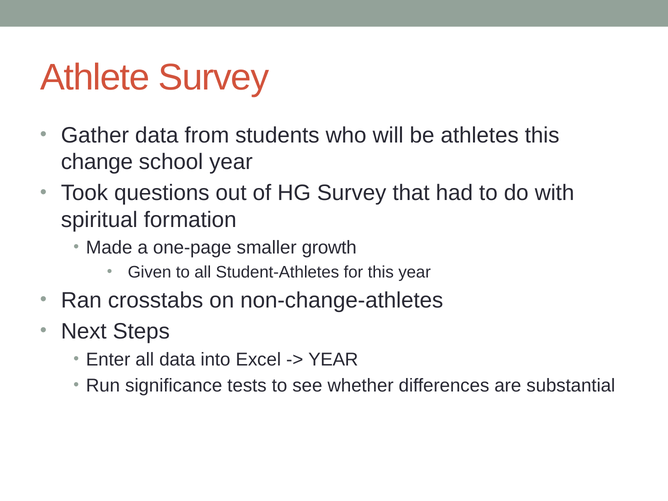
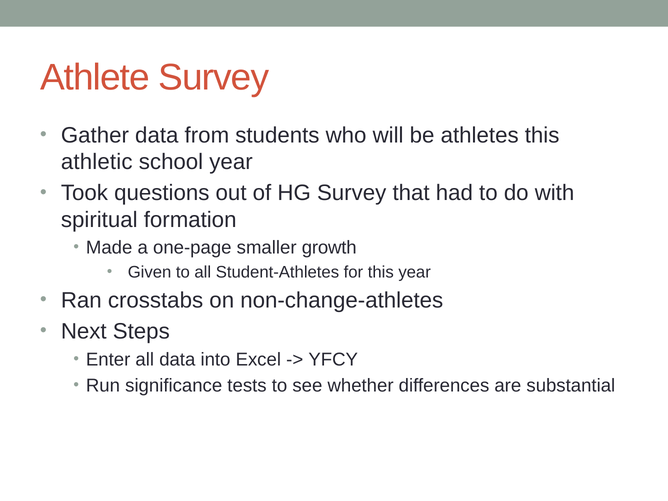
change: change -> athletic (97, 162)
YEAR: YEAR -> YFCY (333, 359)
